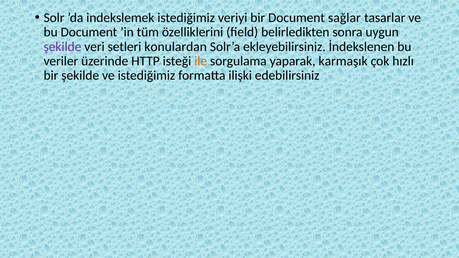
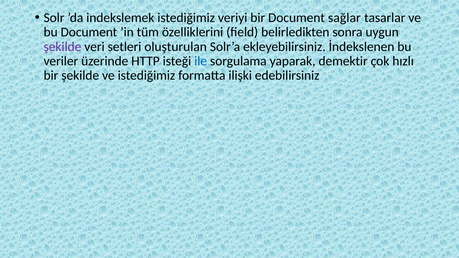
konulardan: konulardan -> oluşturulan (176, 47)
ile colour: orange -> blue (201, 61)
karmaşık: karmaşık -> demektir (343, 61)
